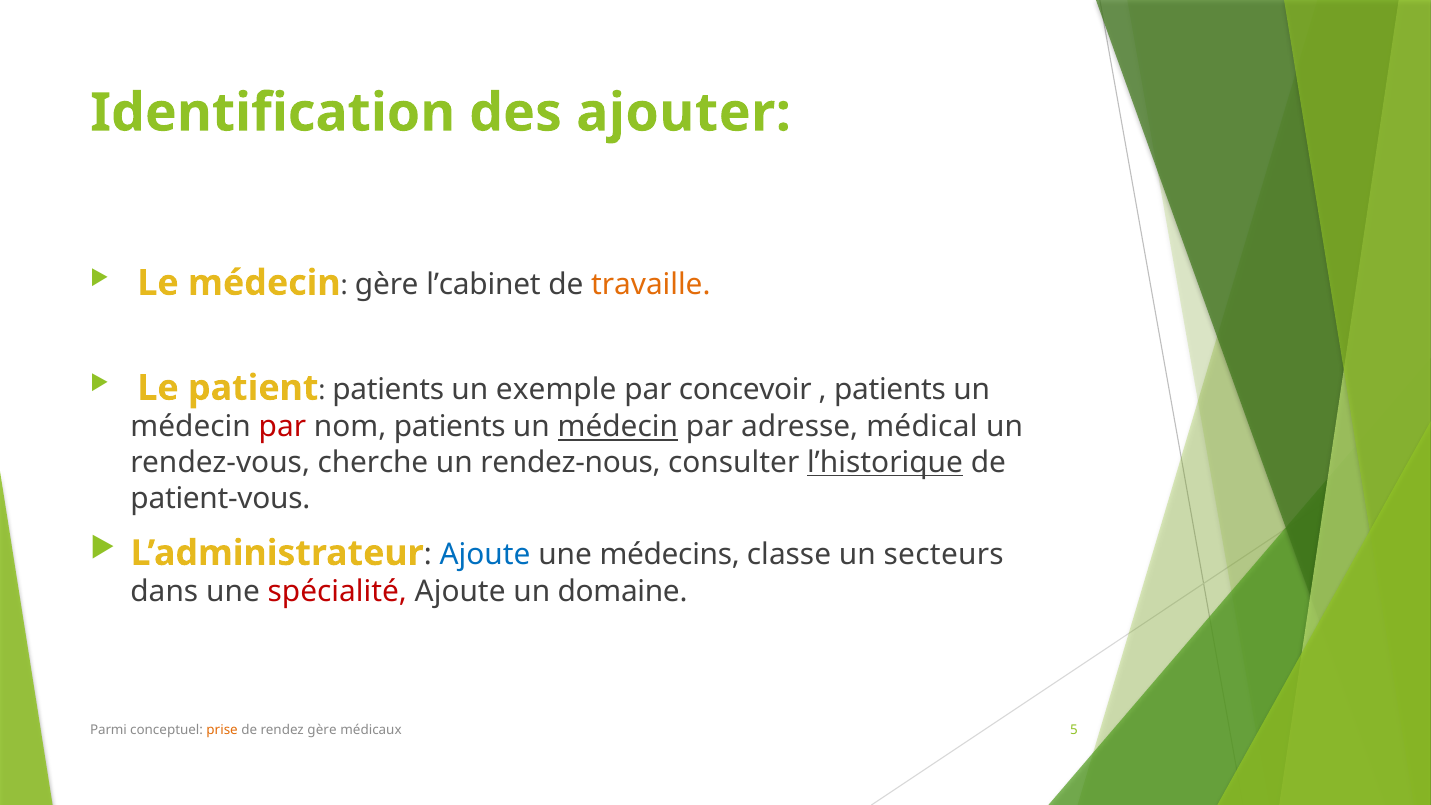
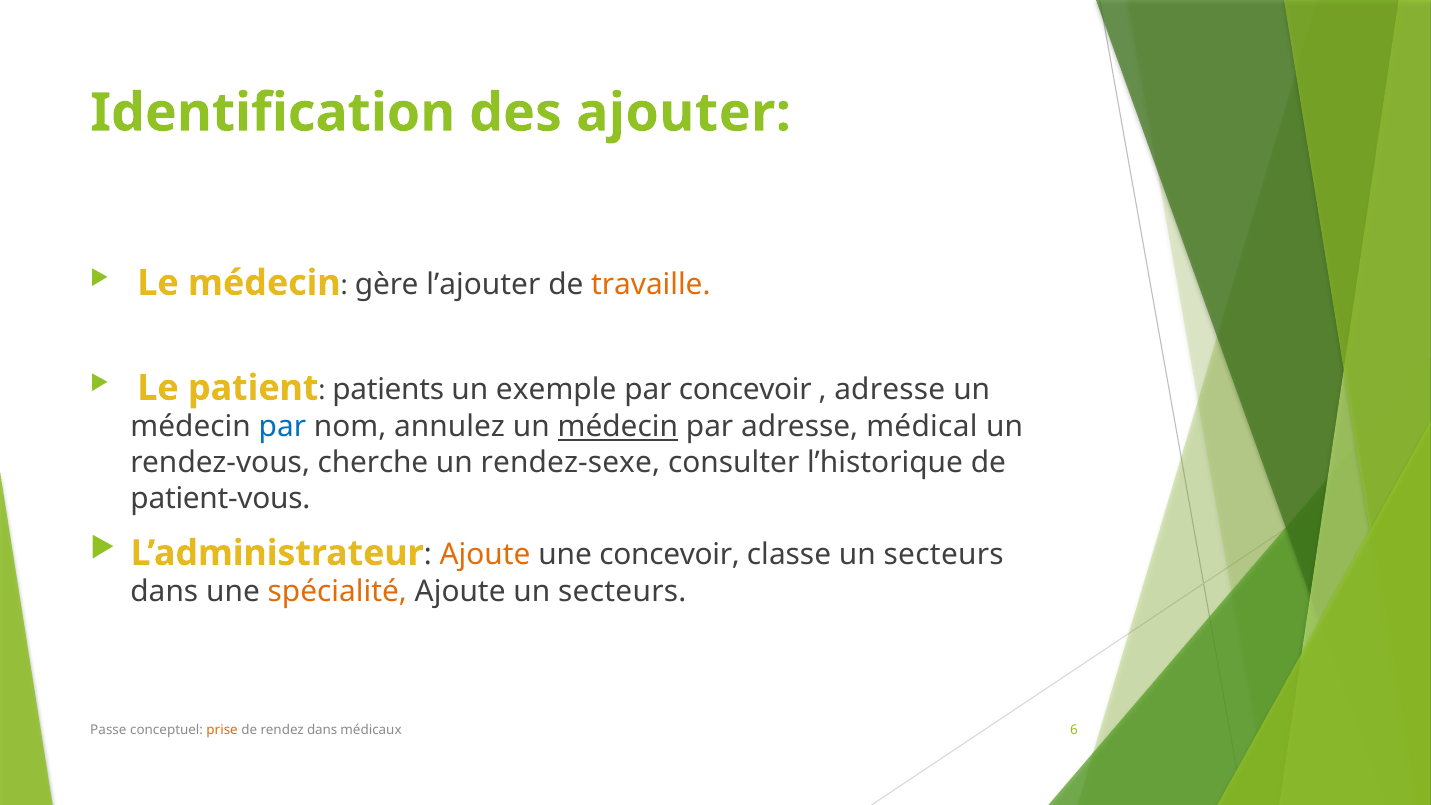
l’cabinet: l’cabinet -> l’ajouter (483, 285)
patients: patients -> adresse (890, 390)
par colour: red -> blue (282, 427)
nom patients: patients -> annulez (450, 427)
rendez-nous: rendez-nous -> rendez-sexe (570, 463)
l’historique underline: present -> none (885, 463)
Ajoute colour: blue -> orange (485, 555)
une médecins: médecins -> concevoir (670, 555)
spécialité colour: red -> orange (337, 592)
Ajoute un domaine: domaine -> secteurs (622, 592)
Parmi: Parmi -> Passe (108, 730)
rendez gère: gère -> dans (322, 730)
5: 5 -> 6 (1074, 730)
